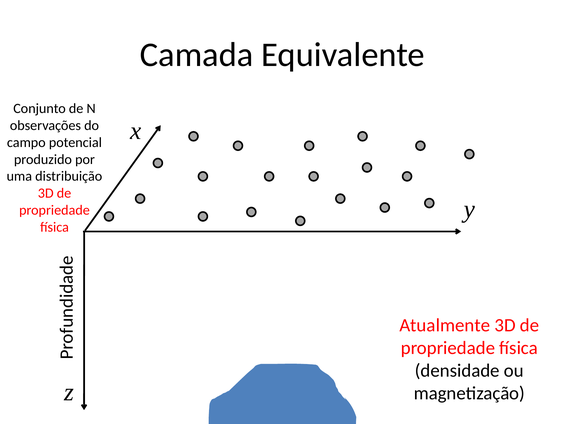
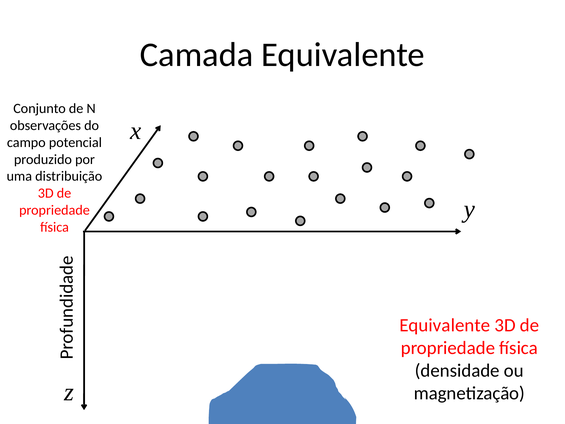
Atualmente: Atualmente -> Equivalente (445, 325)
